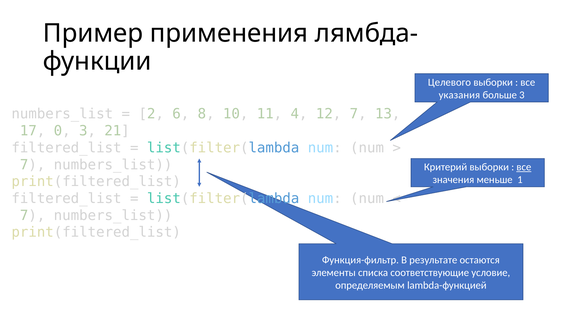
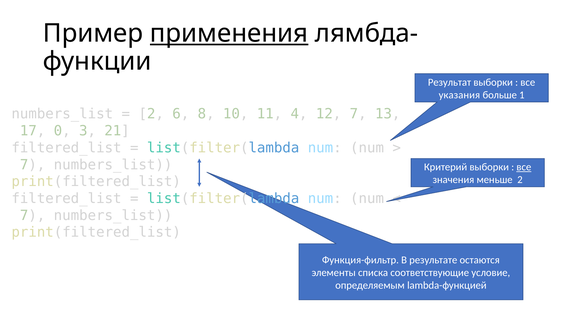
применения underline: none -> present (229, 33)
Целевого: Целевого -> Результат (450, 82)
больше 3: 3 -> 1 (522, 95)
меньше 1: 1 -> 2 (520, 180)
